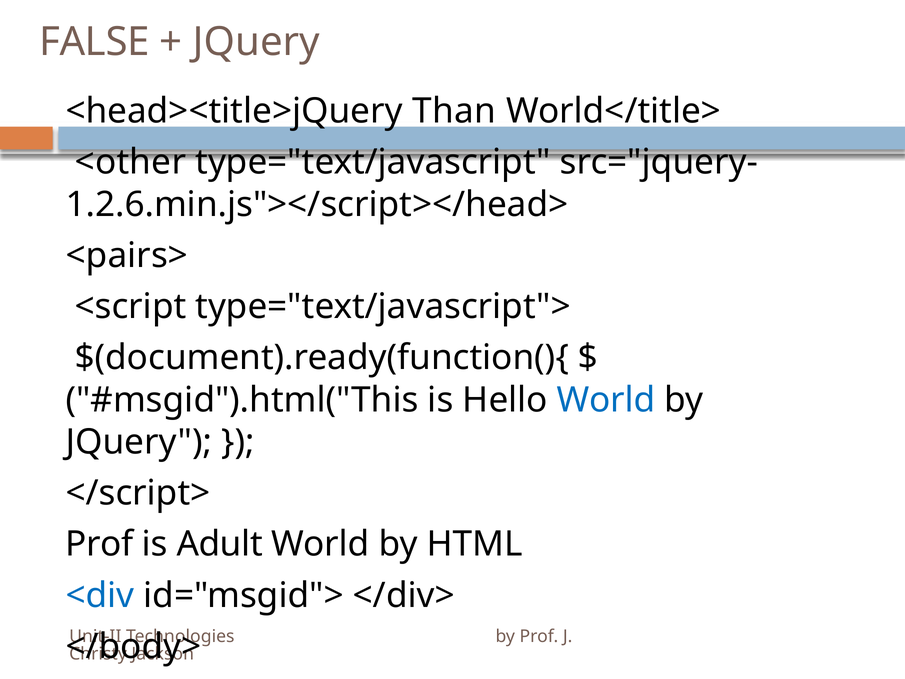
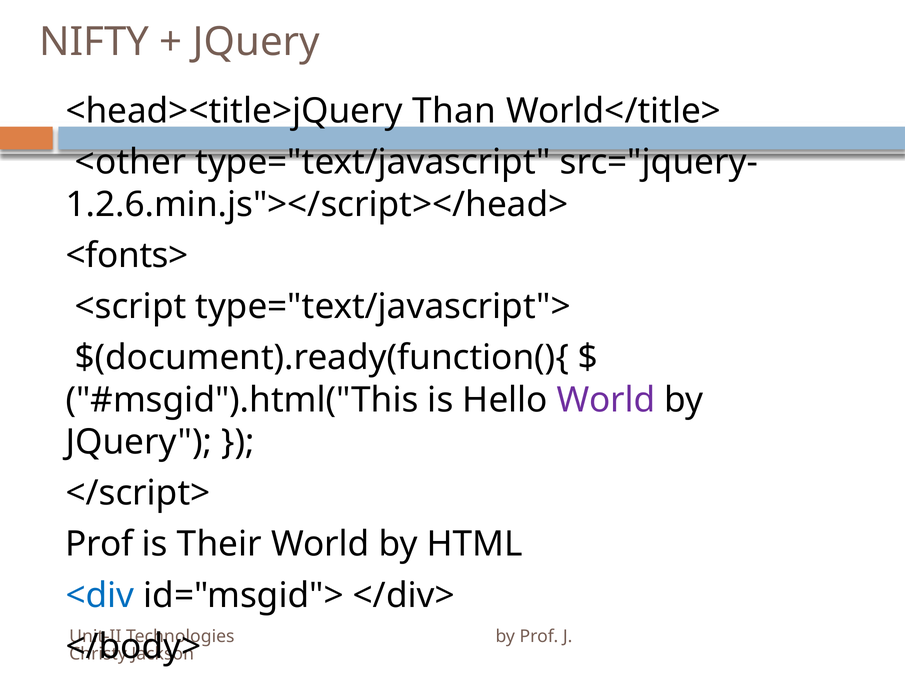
FALSE: FALSE -> NIFTY (94, 42)
<pairs>: <pairs> -> <fonts> (127, 255)
World colour: blue -> purple (606, 400)
Adult: Adult -> Their (219, 544)
